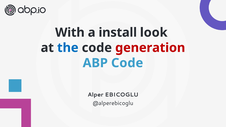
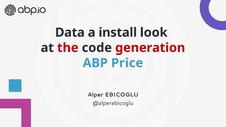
With: With -> Data (70, 33)
the colour: blue -> red (68, 48)
ABP Code: Code -> Price (127, 63)
